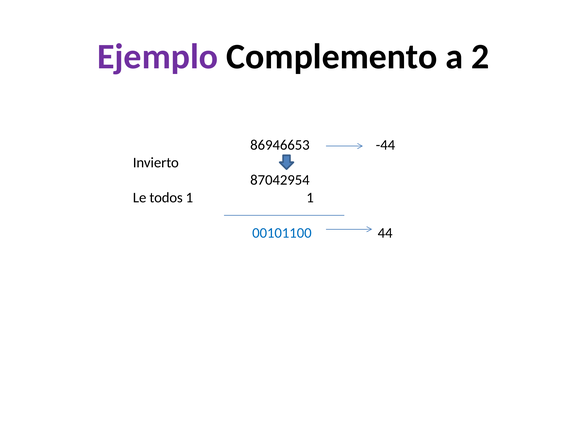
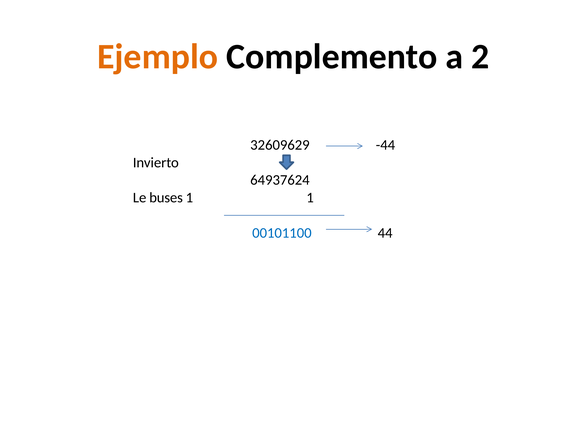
Ejemplo colour: purple -> orange (158, 57)
86946653: 86946653 -> 32609629 (280, 145)
87042954: 87042954 -> 64937624 (280, 180)
todos: todos -> buses (166, 198)
